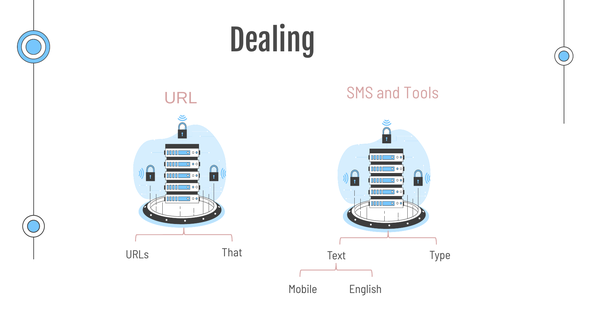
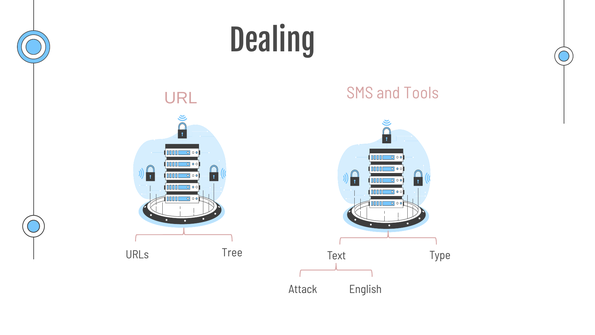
That: That -> Tree (232, 252)
Mobile: Mobile -> Attack (303, 289)
